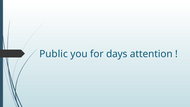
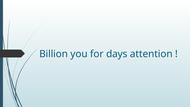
Public: Public -> Billion (54, 54)
